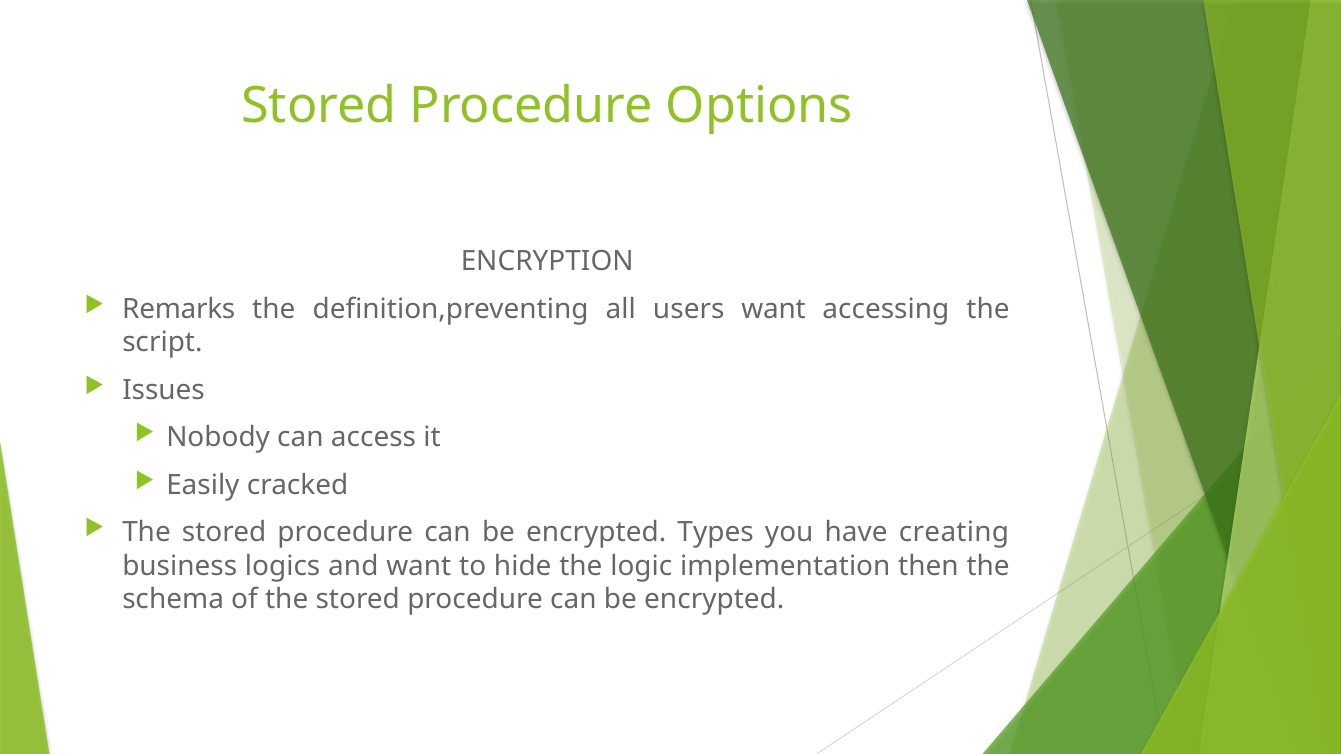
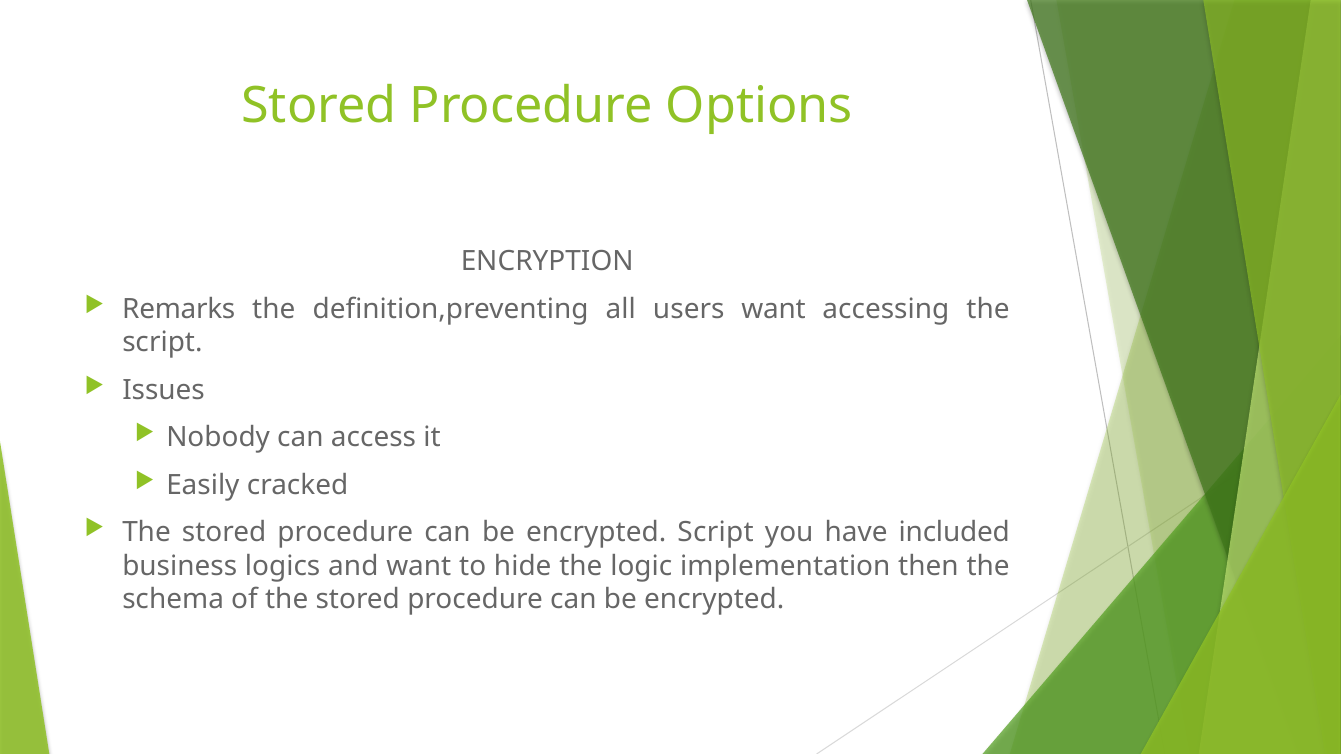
encrypted Types: Types -> Script (716, 533)
creating: creating -> included (954, 533)
